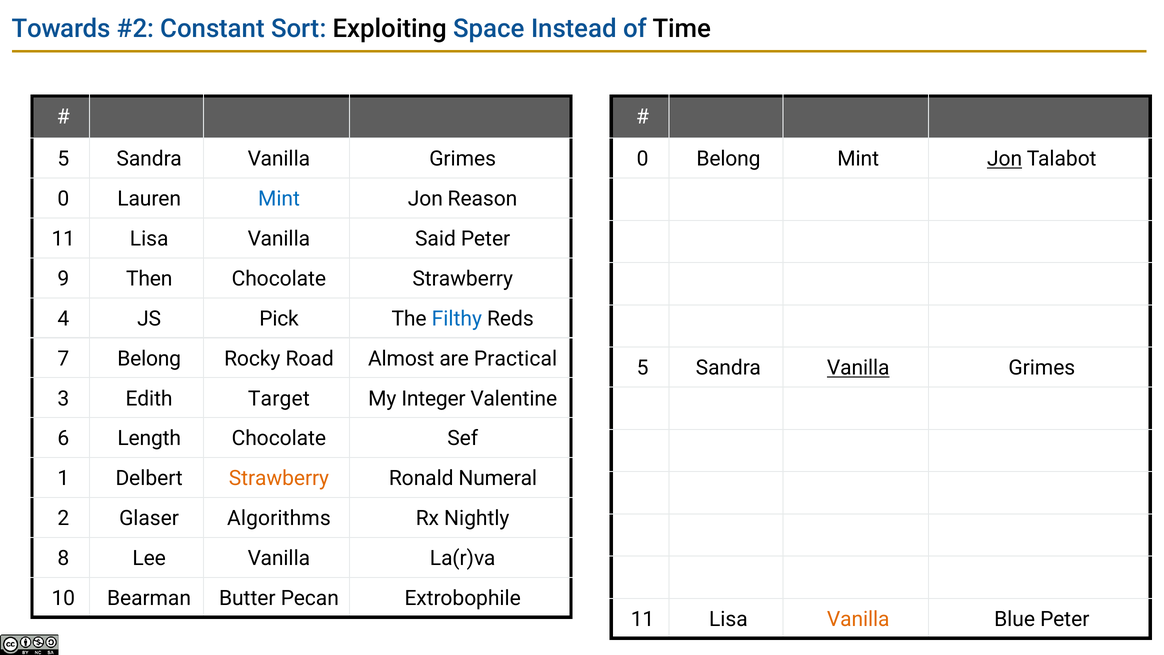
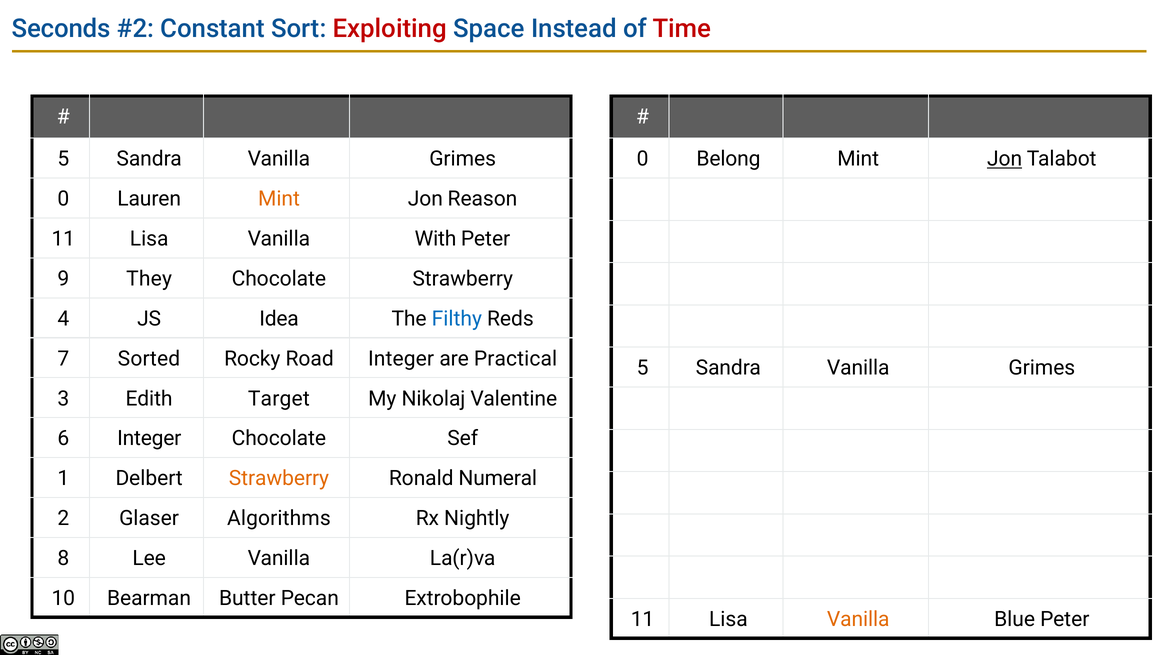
Towards: Towards -> Seconds (61, 29)
Exploiting colour: black -> red (390, 29)
Time colour: black -> red (682, 29)
Mint colour: blue -> orange (279, 199)
Said: Said -> With (436, 239)
Then: Then -> They (149, 279)
Pick: Pick -> Idea (279, 319)
7 Belong: Belong -> Sorted (149, 359)
Road Almost: Almost -> Integer (401, 359)
Vanilla underline: present -> none (858, 368)
Integer: Integer -> Nikolaj (433, 398)
6 Length: Length -> Integer (149, 438)
